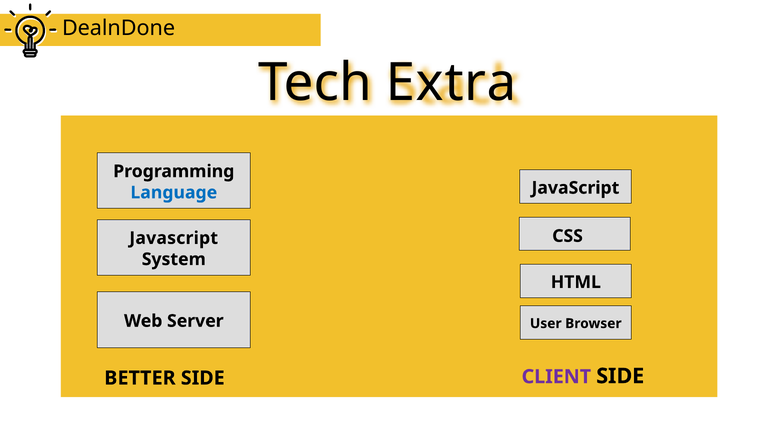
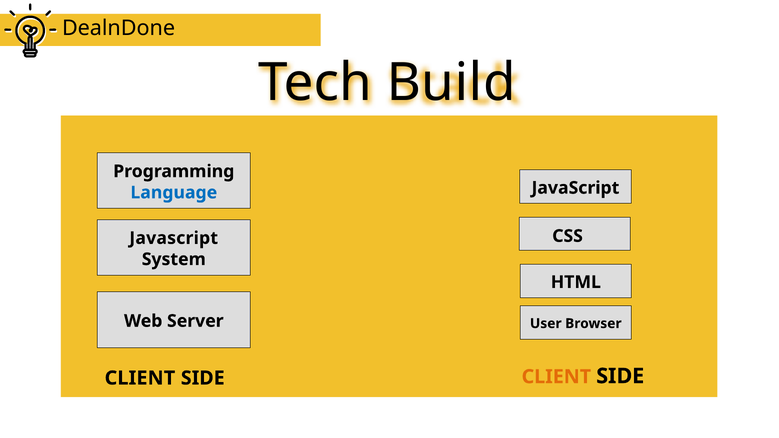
Extra: Extra -> Build (451, 83)
BETTER: BETTER -> CLIENT (140, 378)
CLIENT colour: purple -> orange (556, 377)
